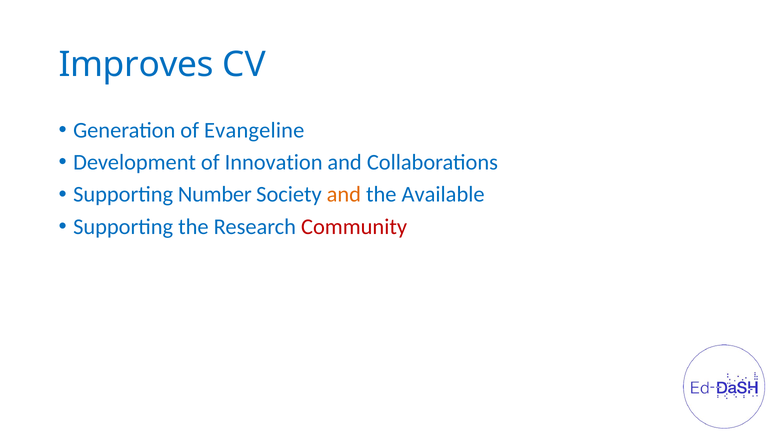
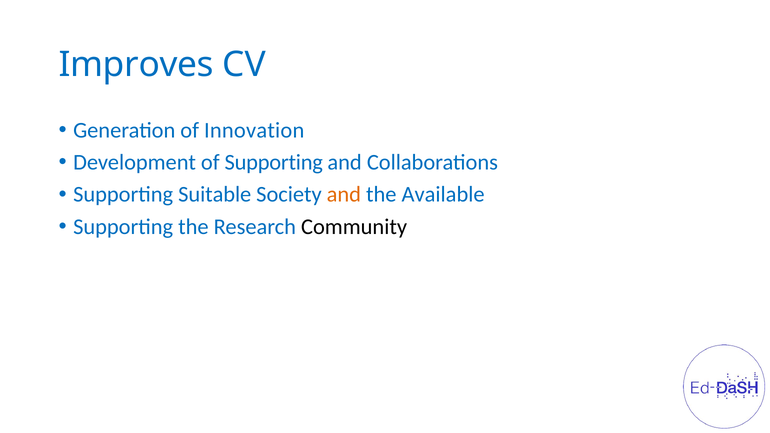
Evangeline: Evangeline -> Innovation (254, 130)
of Innovation: Innovation -> Supporting (274, 162)
Number: Number -> Suitable (215, 195)
Community colour: red -> black (354, 227)
